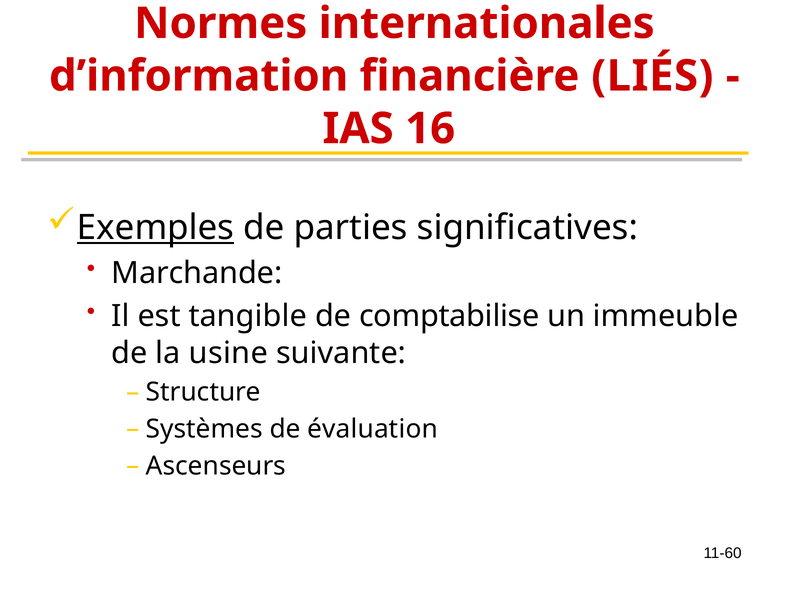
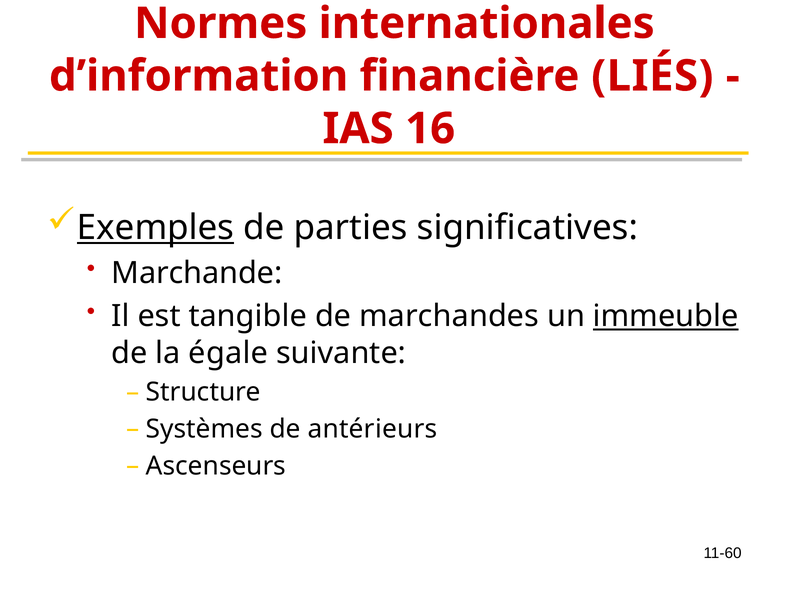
comptabilise: comptabilise -> marchandes (449, 316)
immeuble underline: none -> present (666, 316)
usine: usine -> égale (228, 353)
évaluation: évaluation -> antérieurs (373, 429)
